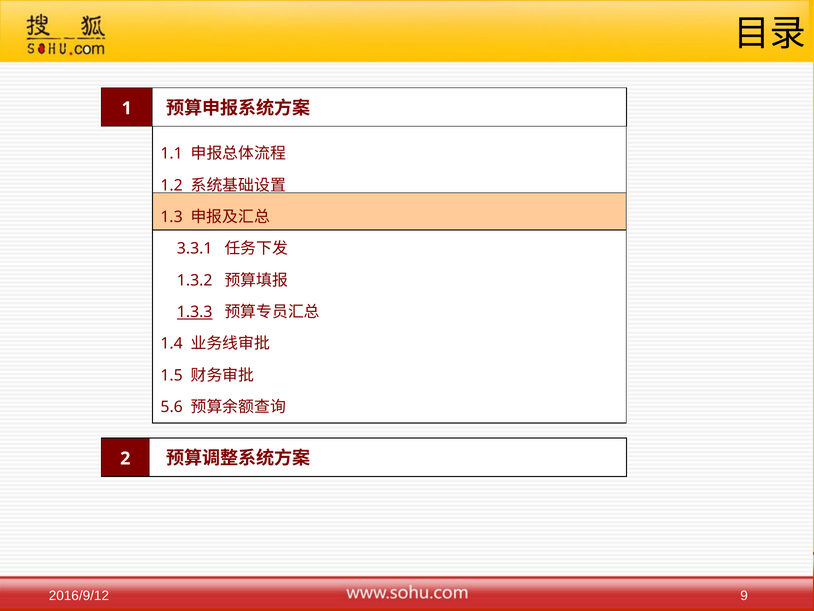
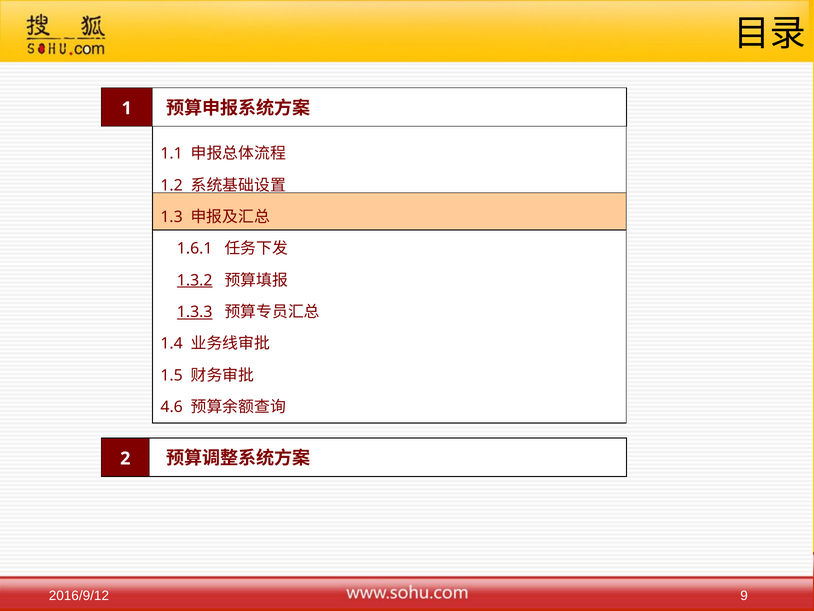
3.3.1: 3.3.1 -> 1.6.1 (195, 248)
1.3.2 underline: none -> present (195, 280)
5.6: 5.6 -> 4.6 (172, 407)
